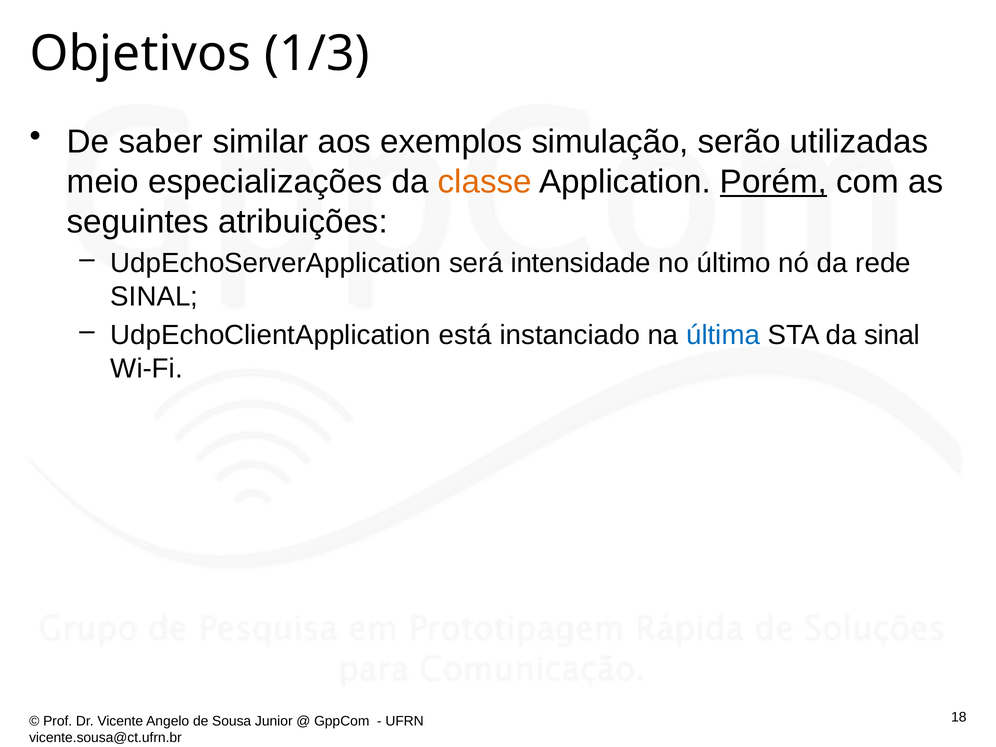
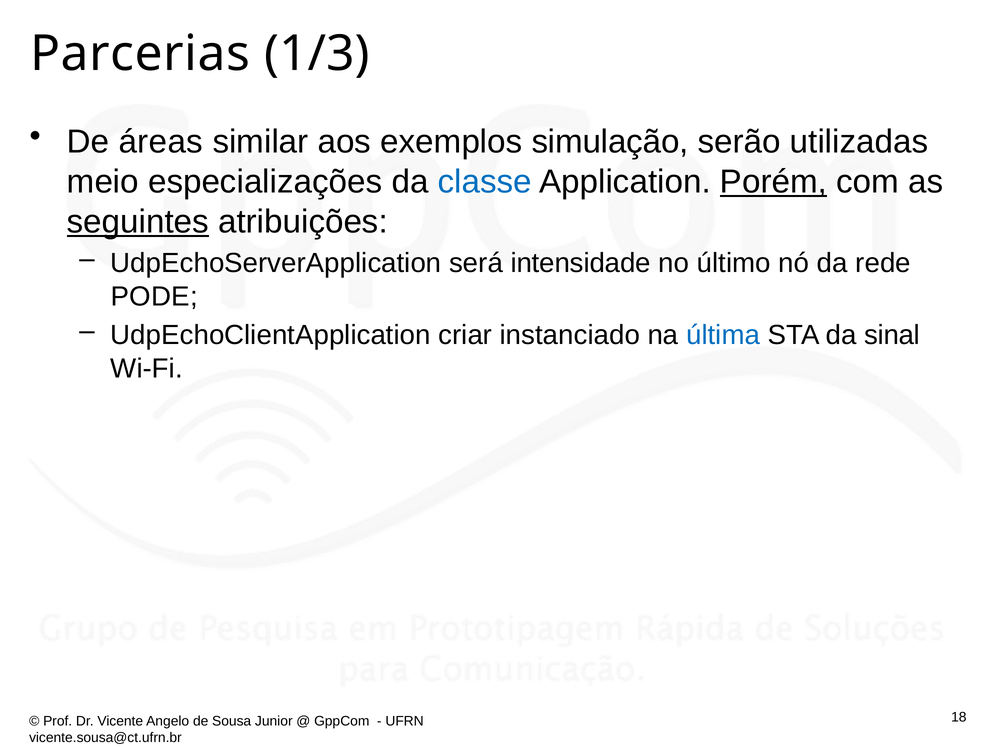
Objetivos: Objetivos -> Parcerias (140, 54)
saber: saber -> áreas (161, 142)
classe colour: orange -> blue (485, 182)
seguintes underline: none -> present (138, 222)
SINAL: SINAL -> PODE (154, 296)
está: está -> criar (465, 335)
